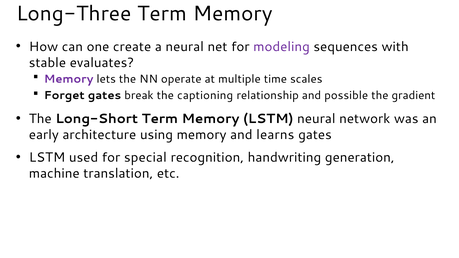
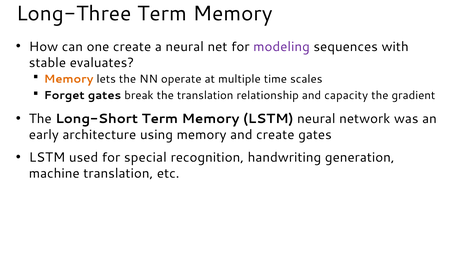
Memory colour: purple -> orange (69, 79)
the captioning: captioning -> translation (205, 96)
possible: possible -> capacity (346, 96)
and learns: learns -> create (275, 135)
